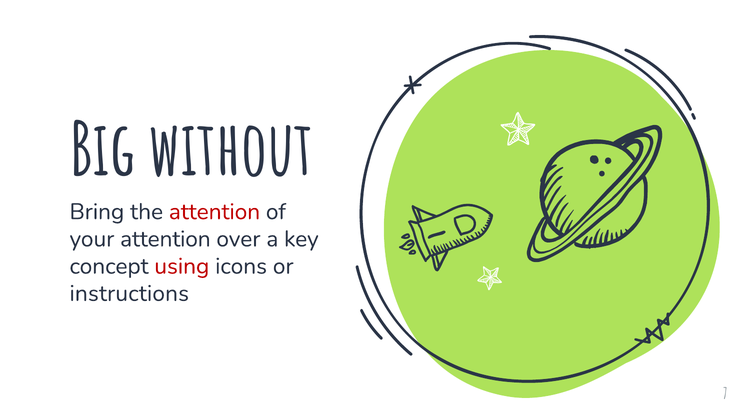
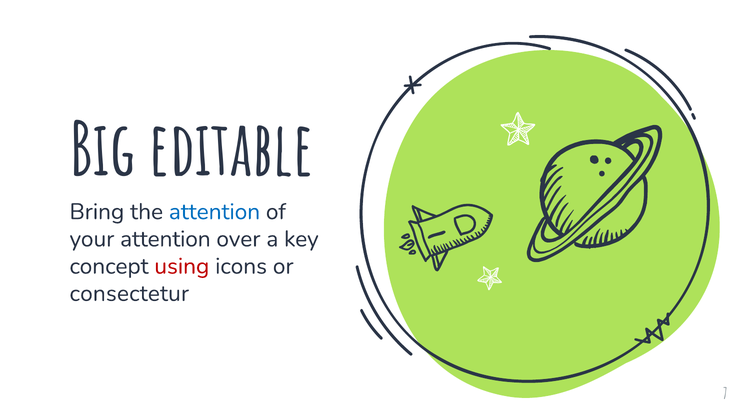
without: without -> editable (231, 151)
attention colour: red -> blue (214, 212)
instructions: instructions -> consectetur (129, 293)
